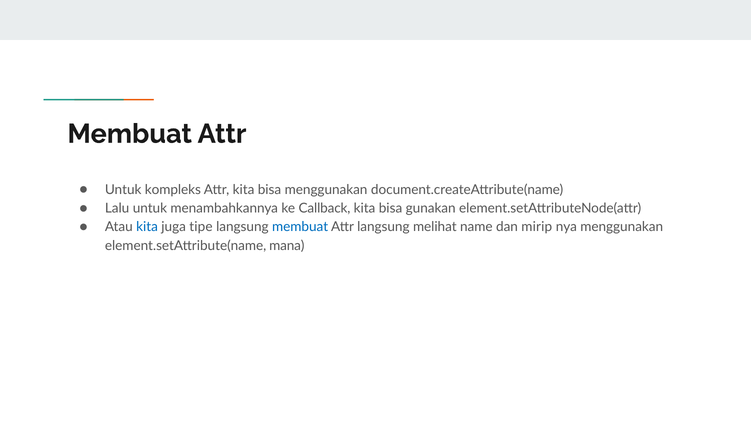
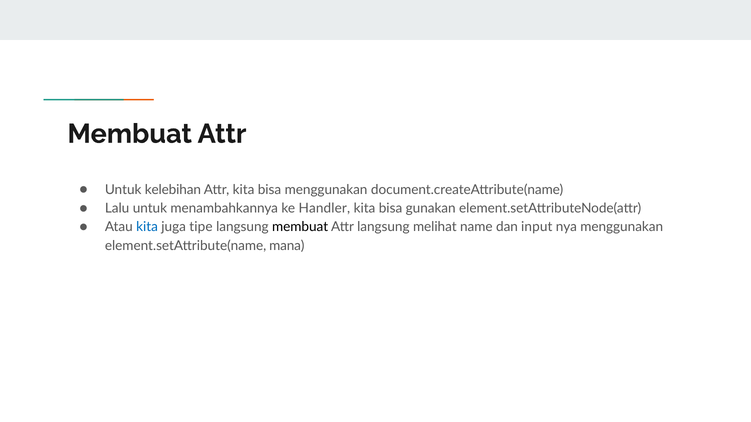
kompleks: kompleks -> kelebihan (173, 190)
Callback: Callback -> Handler (324, 208)
membuat colour: blue -> black (300, 227)
mirip: mirip -> input (537, 227)
